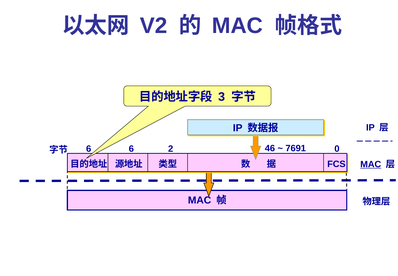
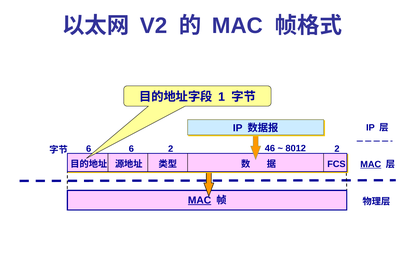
3: 3 -> 1 (222, 97)
0: 0 -> 2 (337, 149)
7691: 7691 -> 8012 (296, 148)
MAC underline: none -> present (200, 200)
